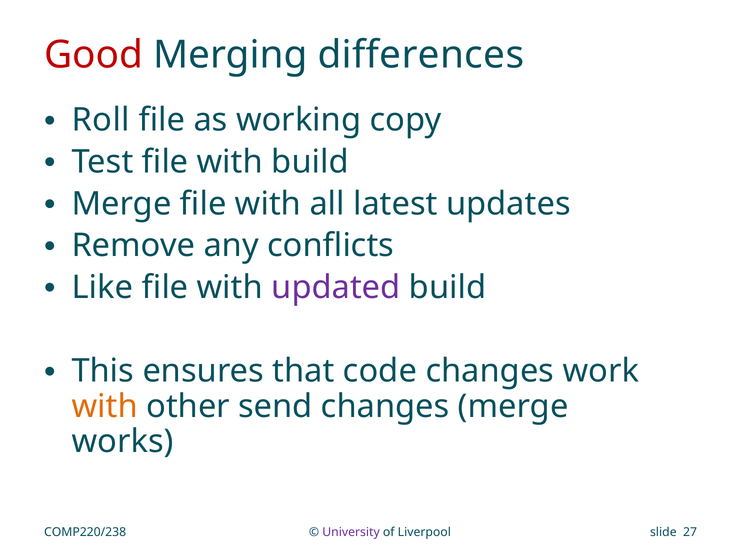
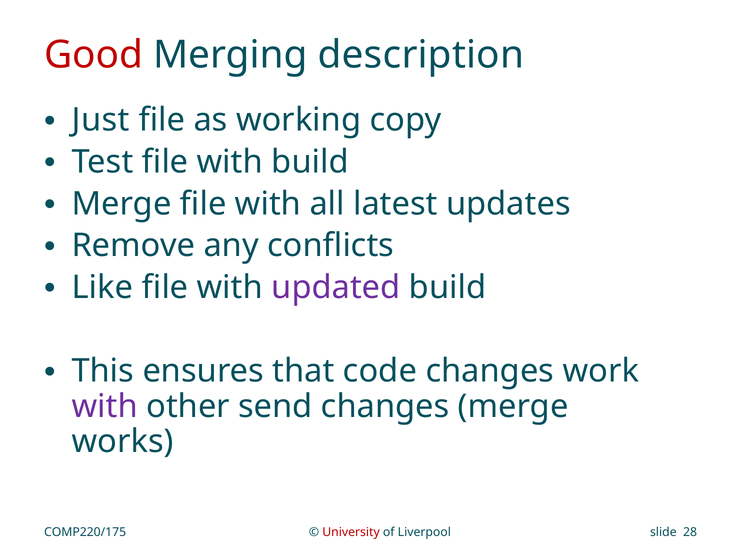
differences: differences -> description (421, 55)
Roll: Roll -> Just (101, 120)
with colour: orange -> purple (105, 407)
COMP220/238: COMP220/238 -> COMP220/175 (85, 533)
University colour: purple -> red (351, 533)
27: 27 -> 28 (690, 533)
